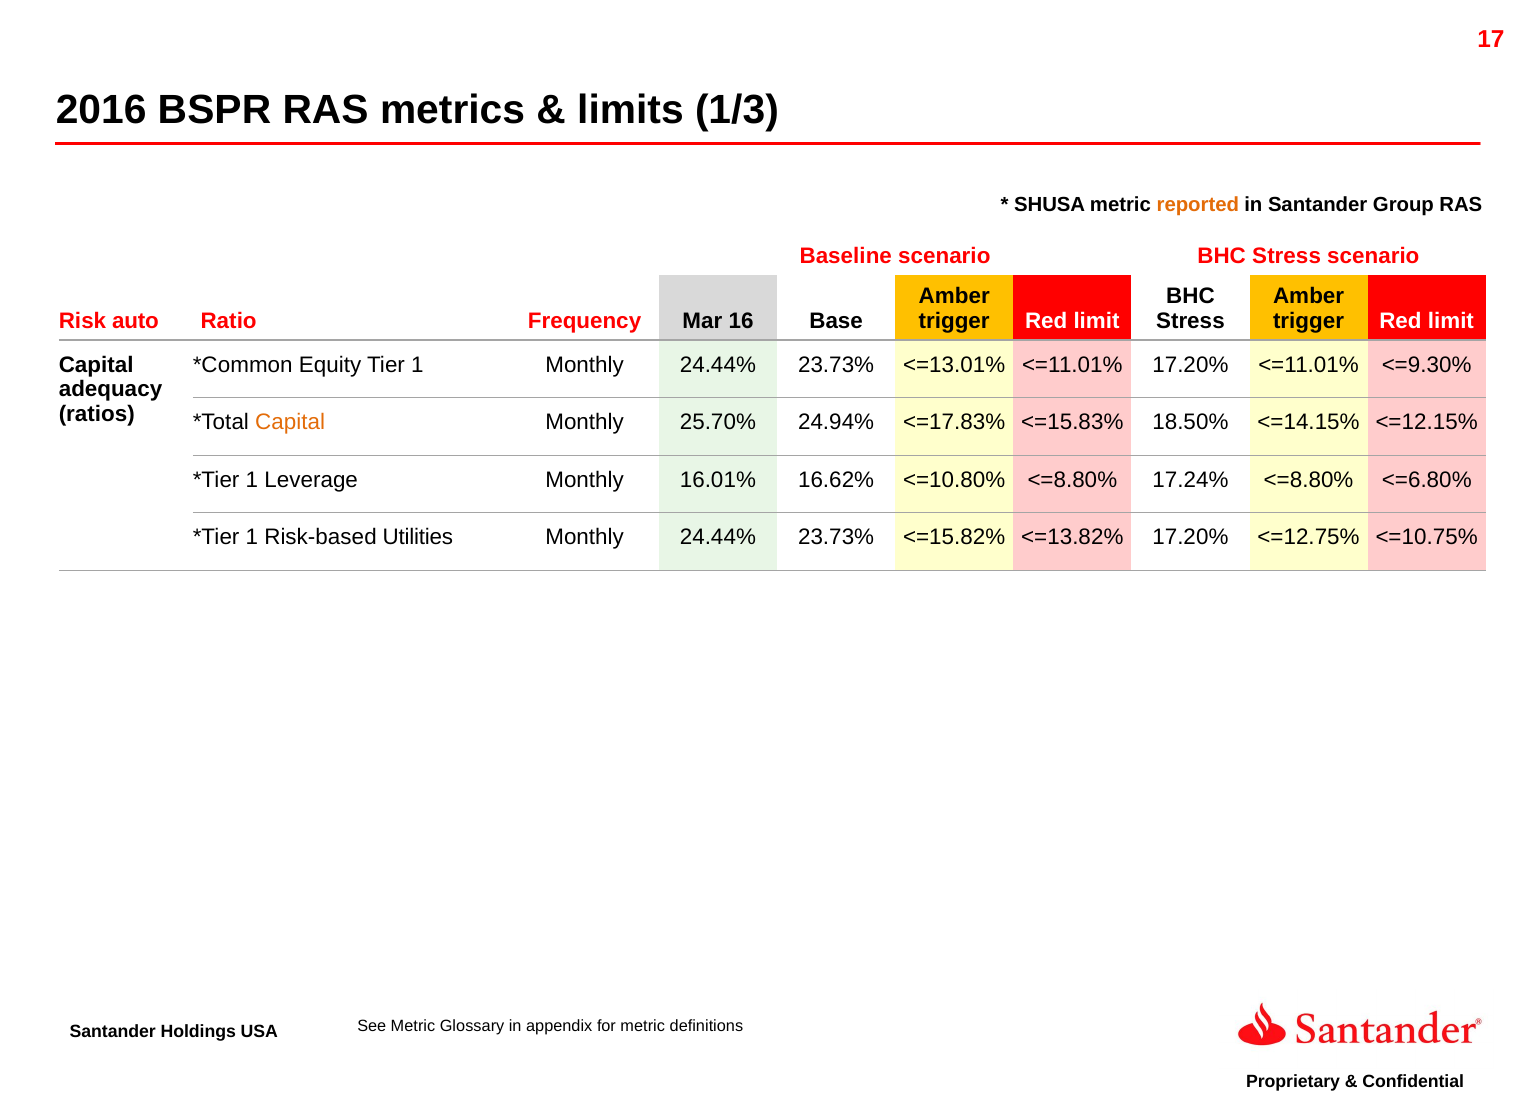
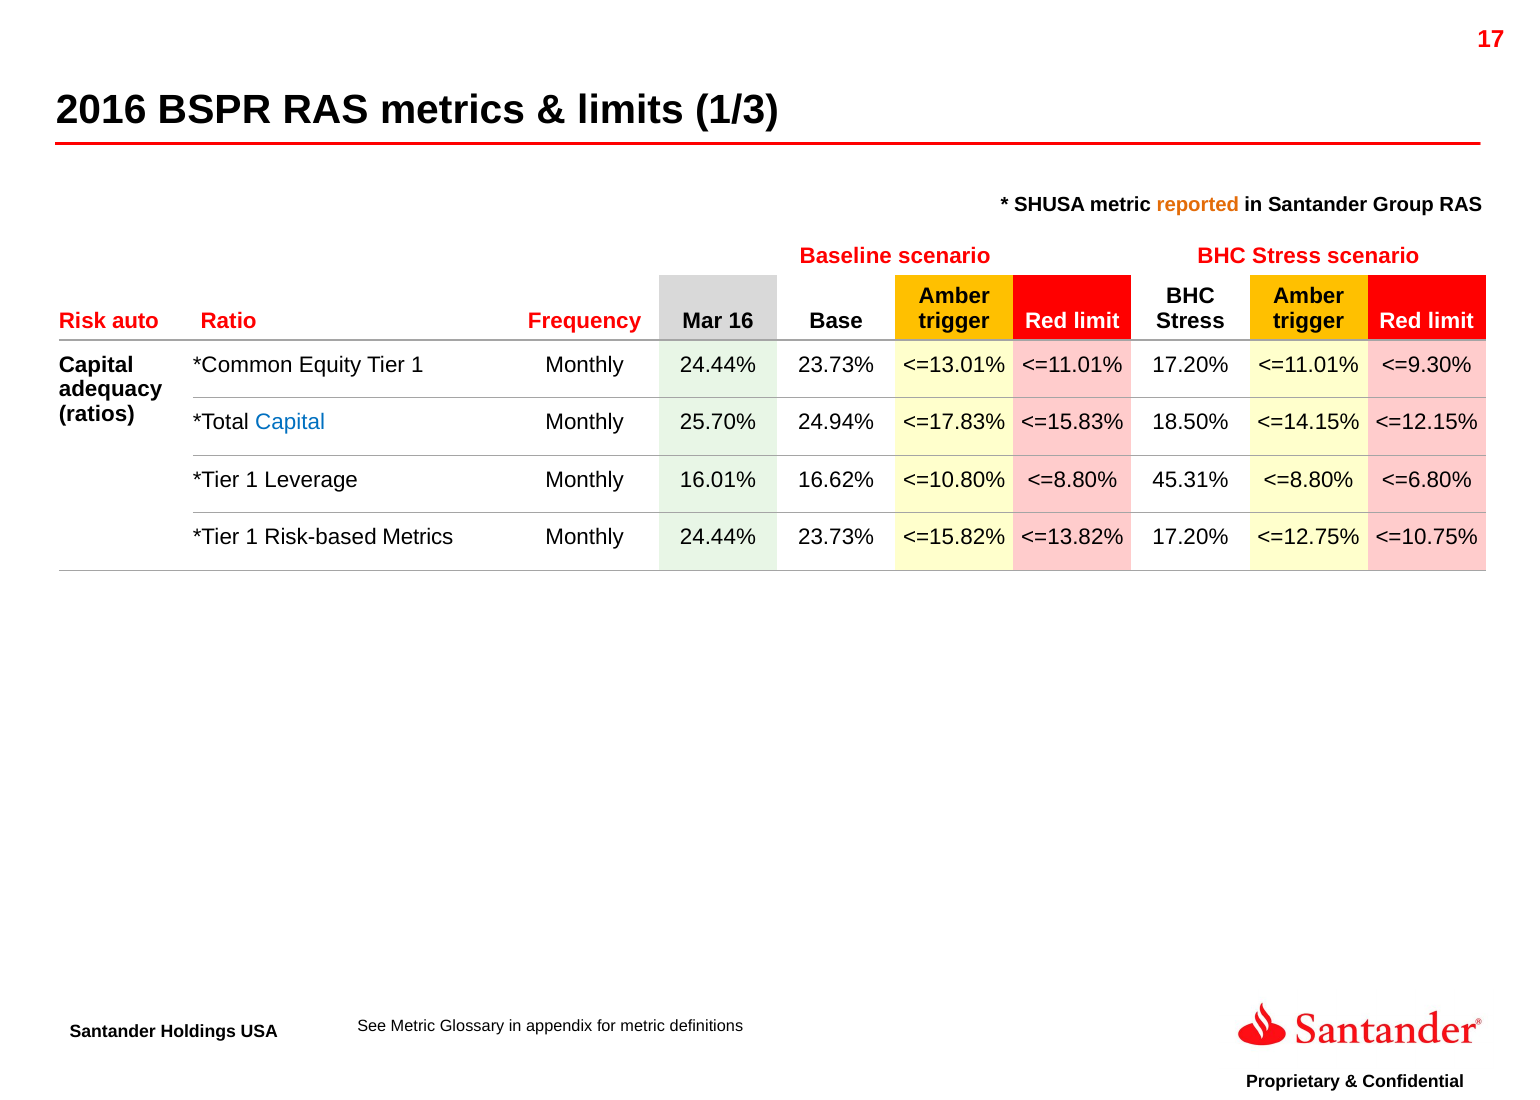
Capital colour: orange -> blue (290, 422)
17.24%: 17.24% -> 45.31% (1190, 480)
Risk-based Utilities: Utilities -> Metrics (418, 537)
